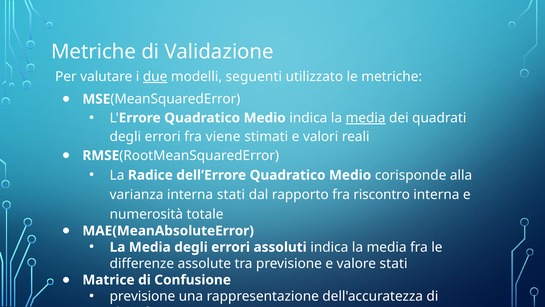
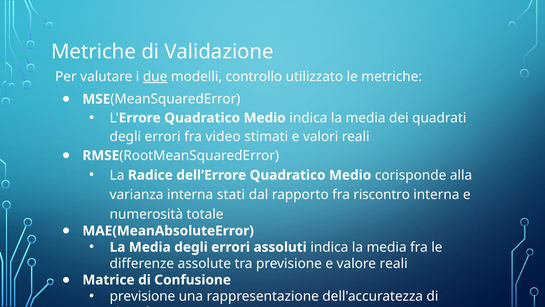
seguenti: seguenti -> controllo (254, 77)
media underline: present -> none (366, 118)
viene: viene -> video (223, 137)
valore stati: stati -> reali (394, 263)
